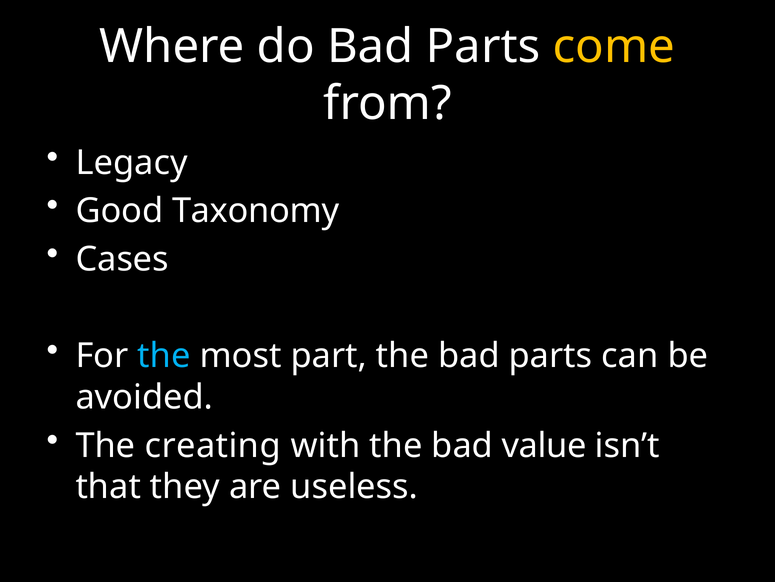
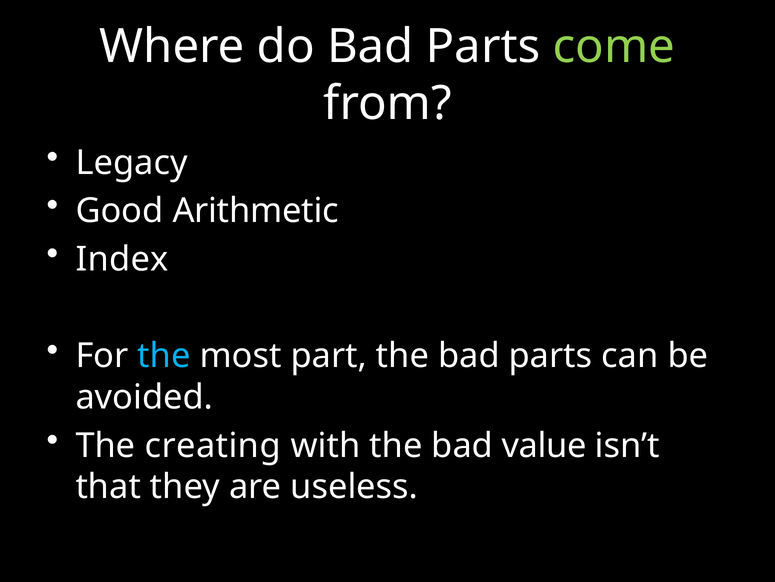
come colour: yellow -> light green (614, 47)
Taxonomy: Taxonomy -> Arithmetic (256, 211)
Cases: Cases -> Index (122, 259)
